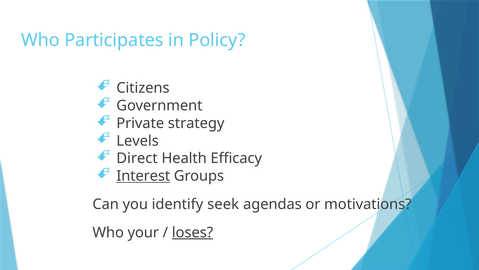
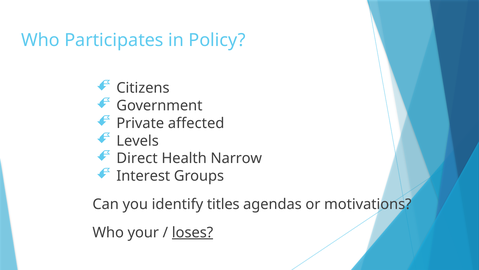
strategy: strategy -> affected (196, 123)
Efficacy: Efficacy -> Narrow (236, 158)
Interest underline: present -> none (143, 176)
seek: seek -> titles (223, 204)
